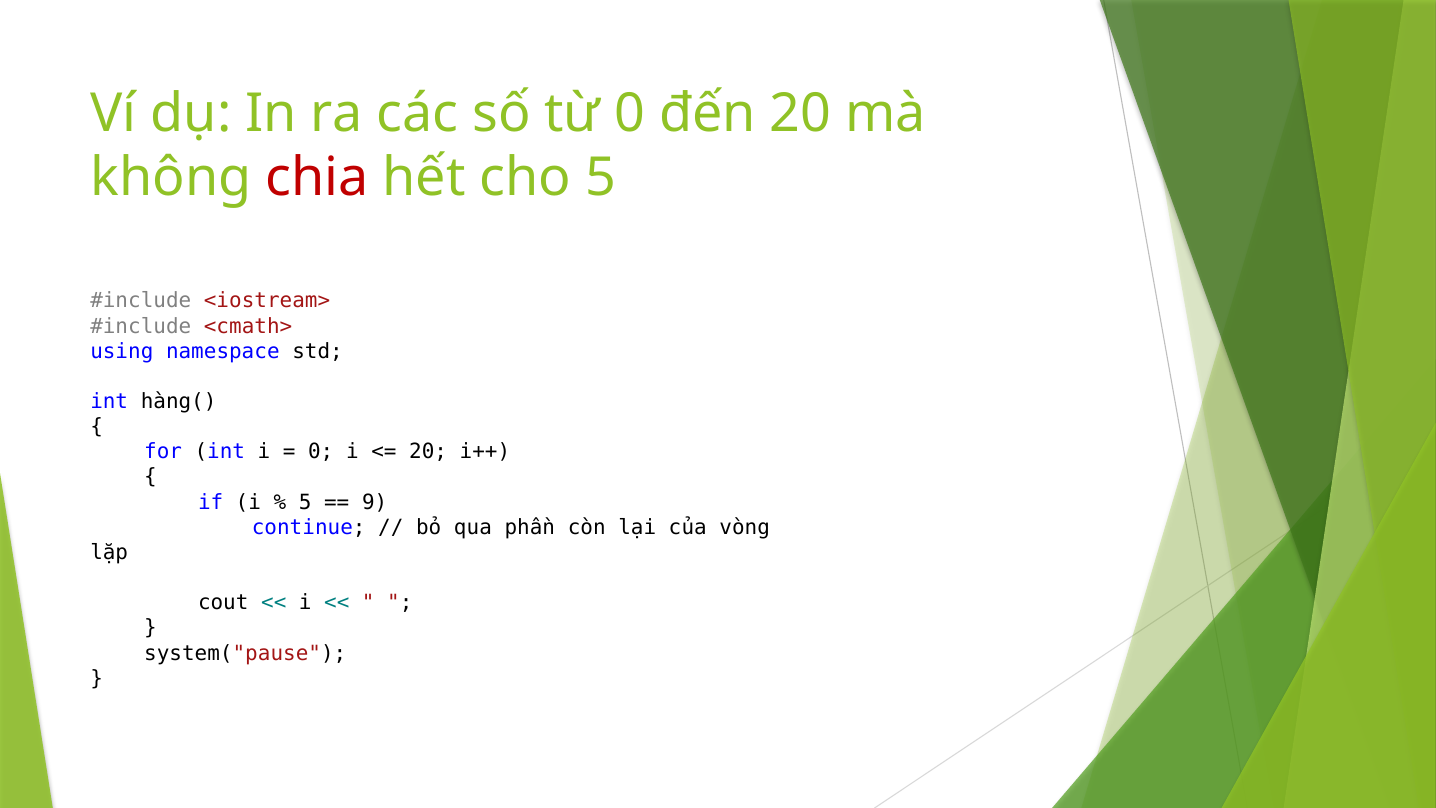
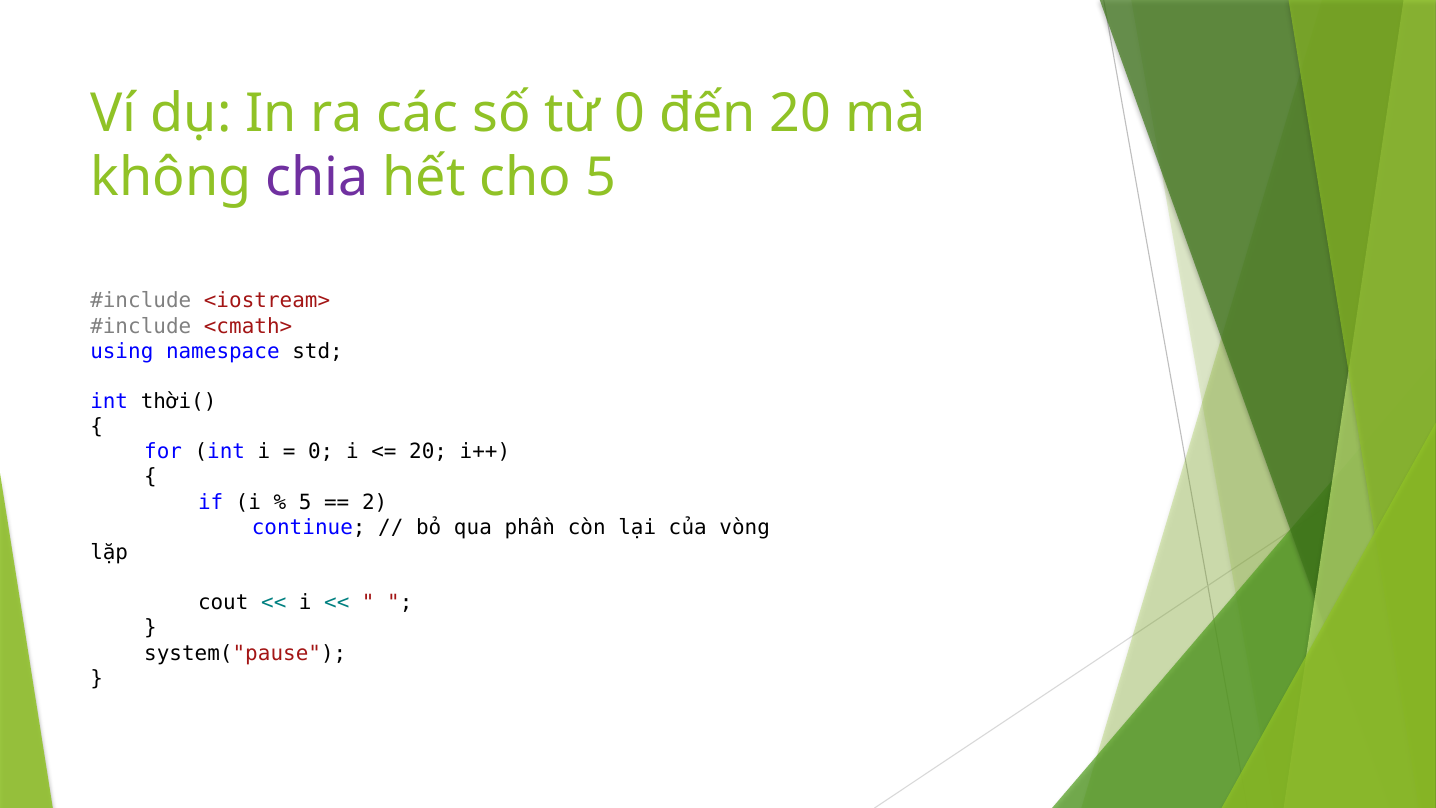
chia colour: red -> purple (317, 178)
hàng(: hàng( -> thời( (179, 401)
9: 9 -> 2 (375, 502)
